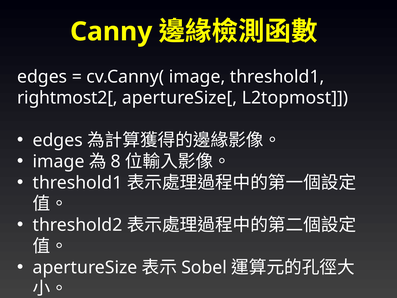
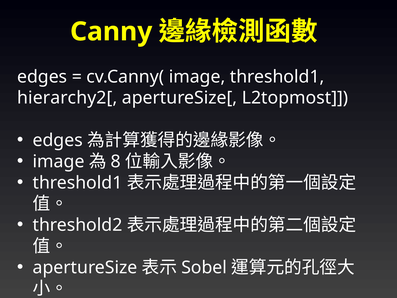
rightmost2[: rightmost2[ -> hierarchy2[ (67, 98)
